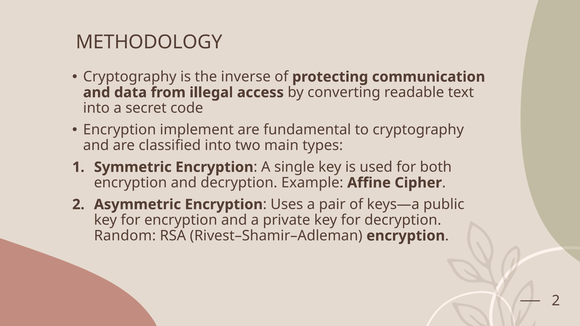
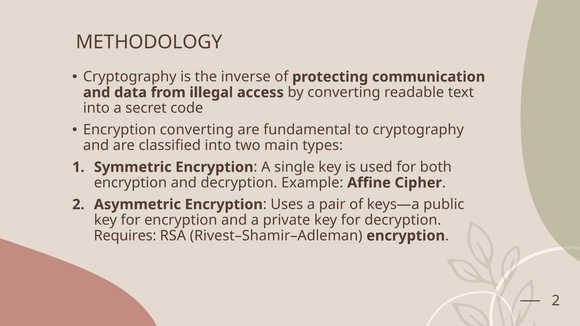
Encryption implement: implement -> converting (197, 130)
Random: Random -> Requires (125, 236)
